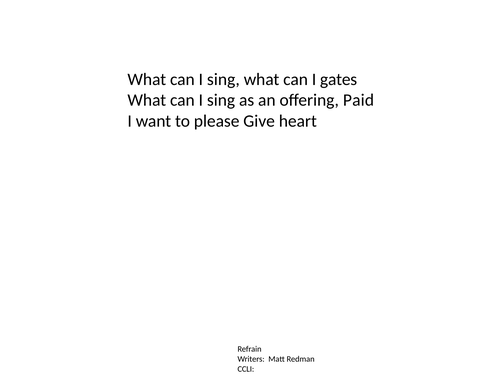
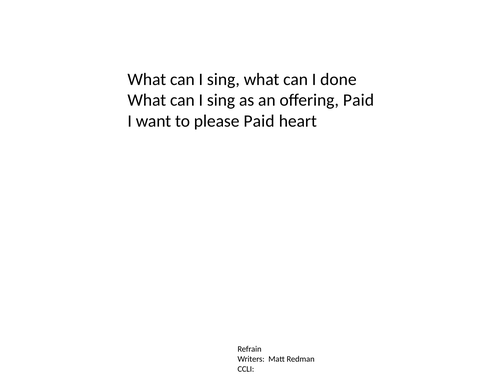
gates: gates -> done (338, 79)
please Give: Give -> Paid (259, 121)
